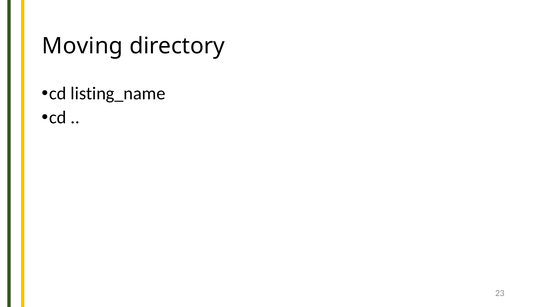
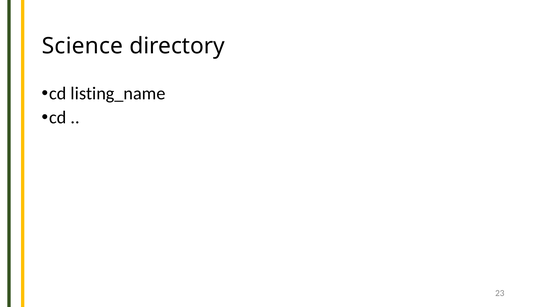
Moving: Moving -> Science (82, 46)
